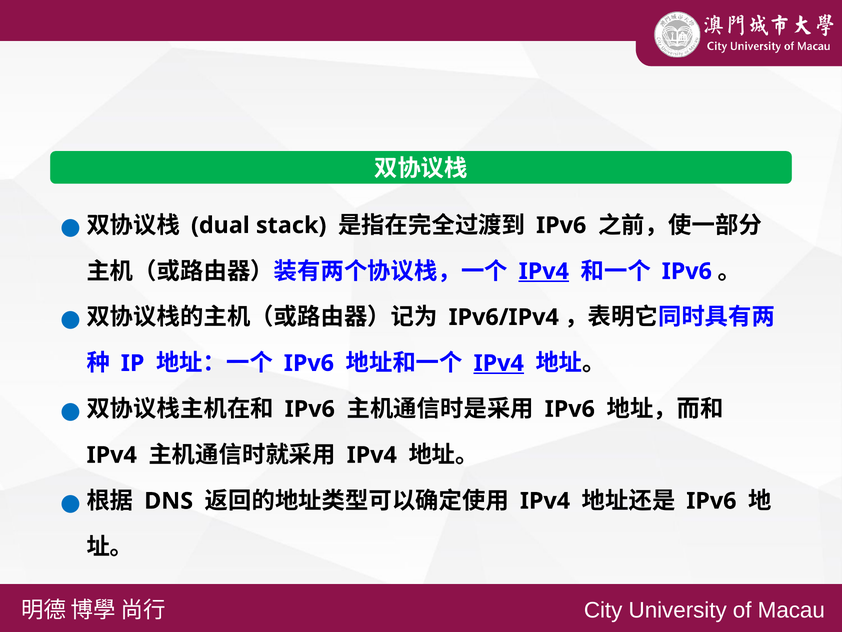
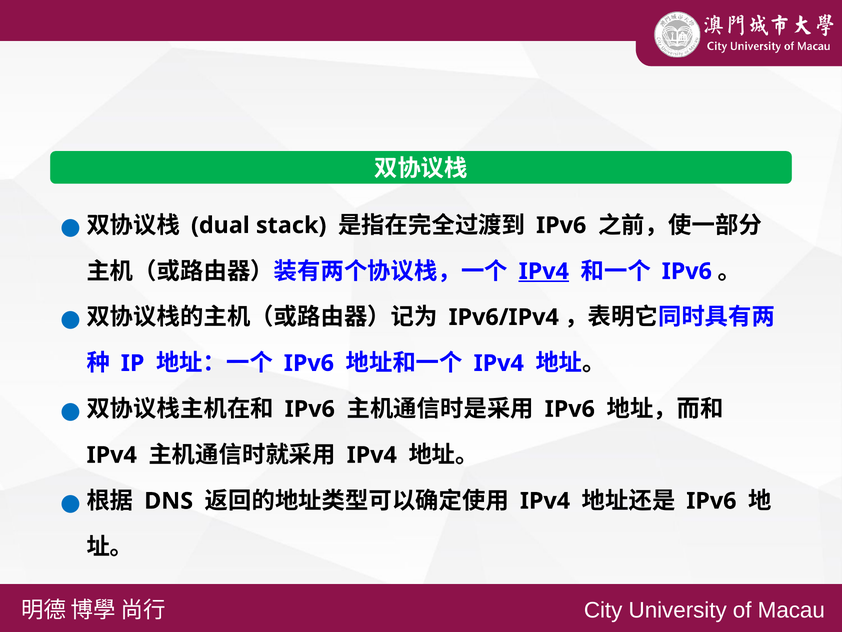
IPv4 underline: present -> none (499, 363)
